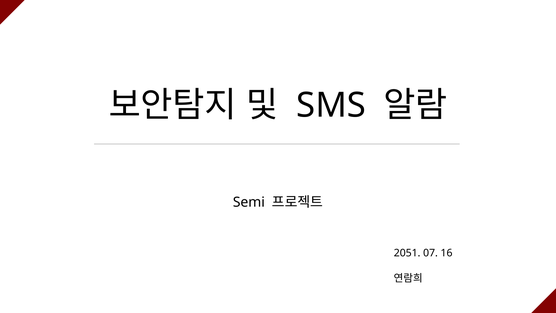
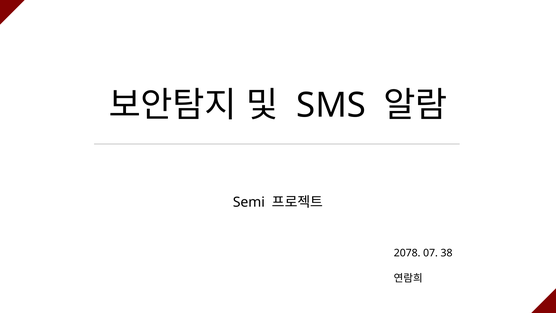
2051: 2051 -> 2078 (407, 253)
16: 16 -> 38 (447, 253)
